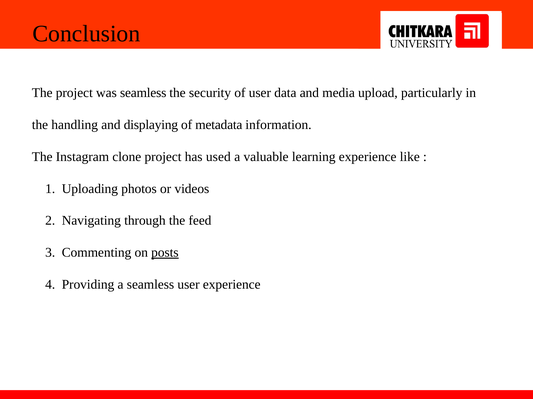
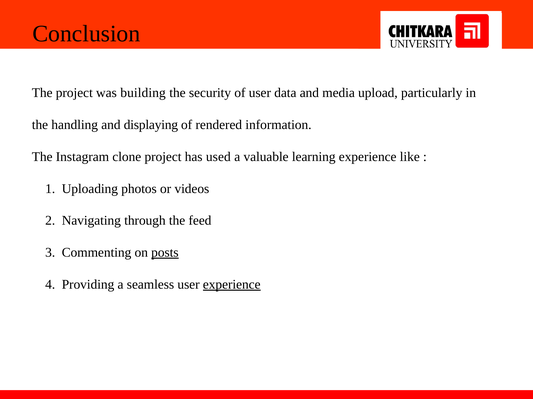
was seamless: seamless -> building (143, 93)
metadata: metadata -> rendered (219, 125)
experience underline: none -> present (232, 285)
